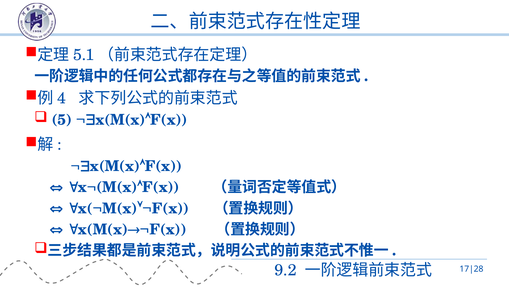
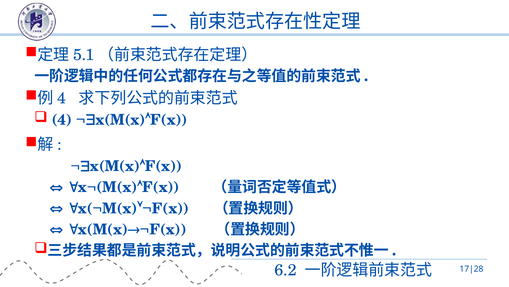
5: 5 -> 4 (62, 119)
9.2: 9.2 -> 6.2 (285, 270)
